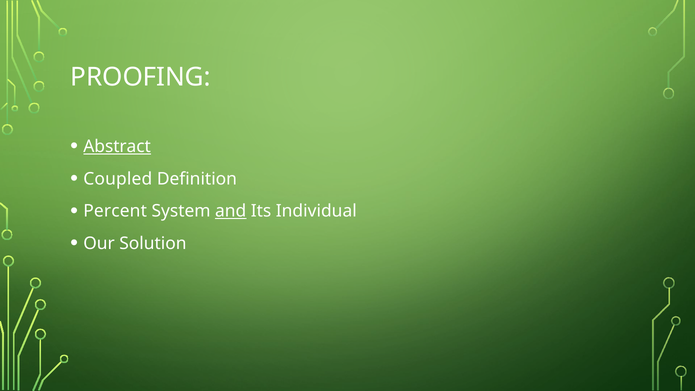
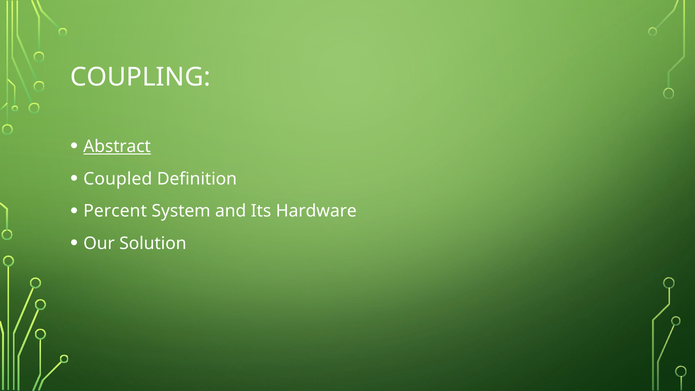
PROOFING: PROOFING -> COUPLING (141, 77)
and underline: present -> none (231, 211)
Individual: Individual -> Hardware (316, 211)
